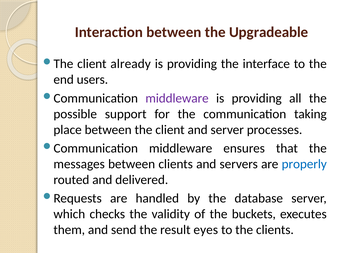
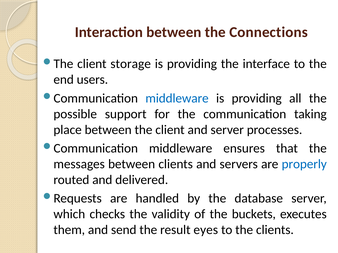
Upgradeable: Upgradeable -> Connections (269, 32)
already: already -> storage (131, 64)
middleware colour: purple -> blue (177, 98)
